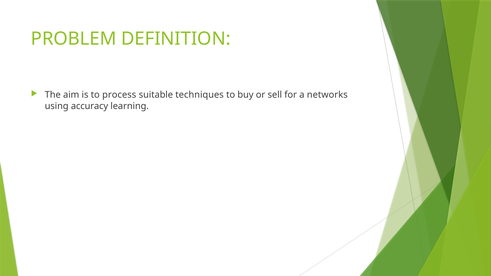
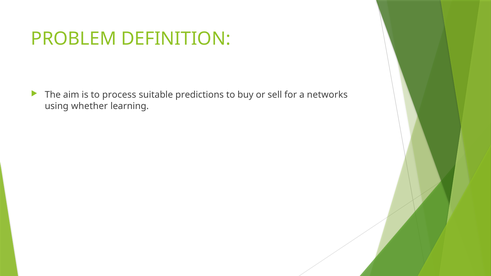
techniques: techniques -> predictions (200, 95)
accuracy: accuracy -> whether (89, 106)
